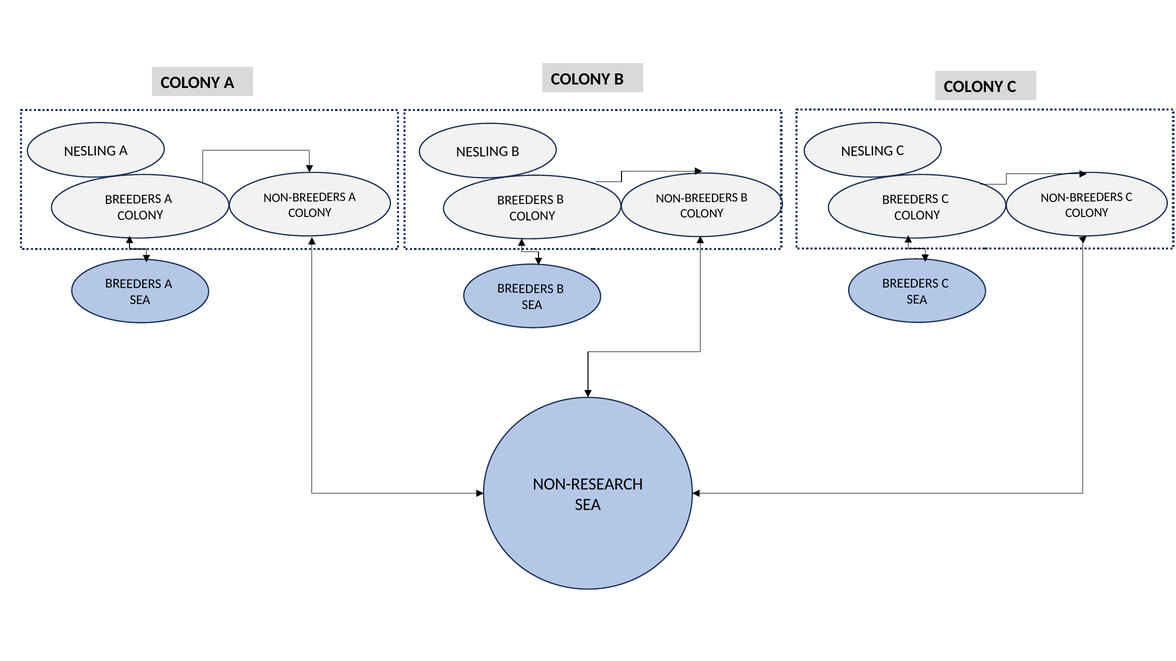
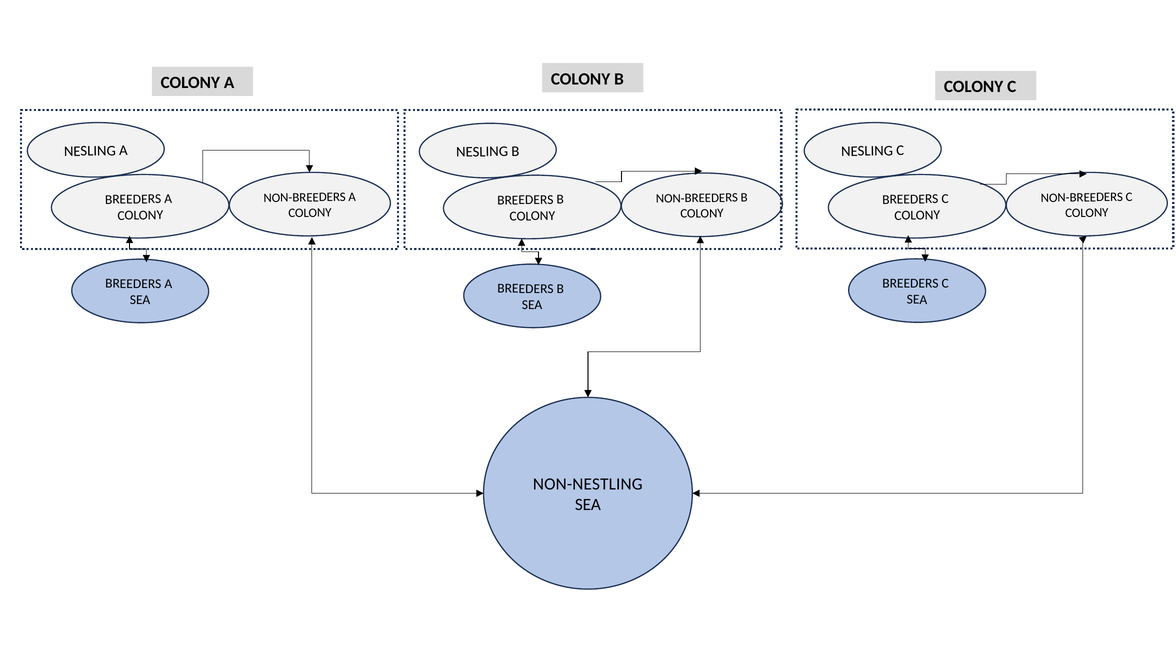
NON-RESEARCH: NON-RESEARCH -> NON-NESTLING (588, 484)
